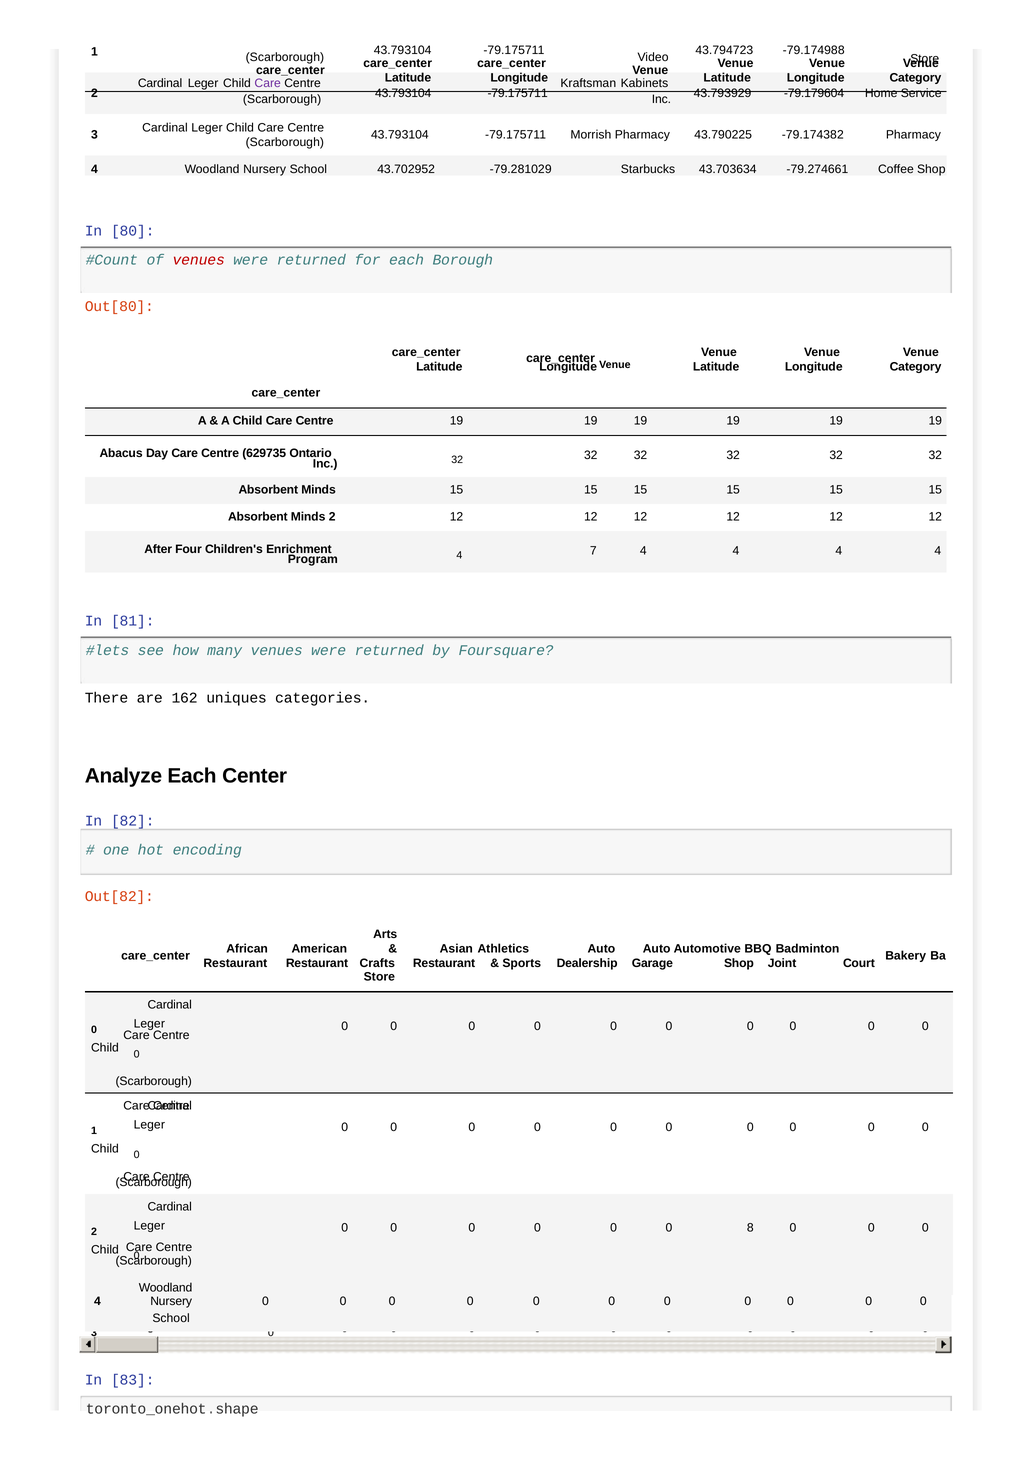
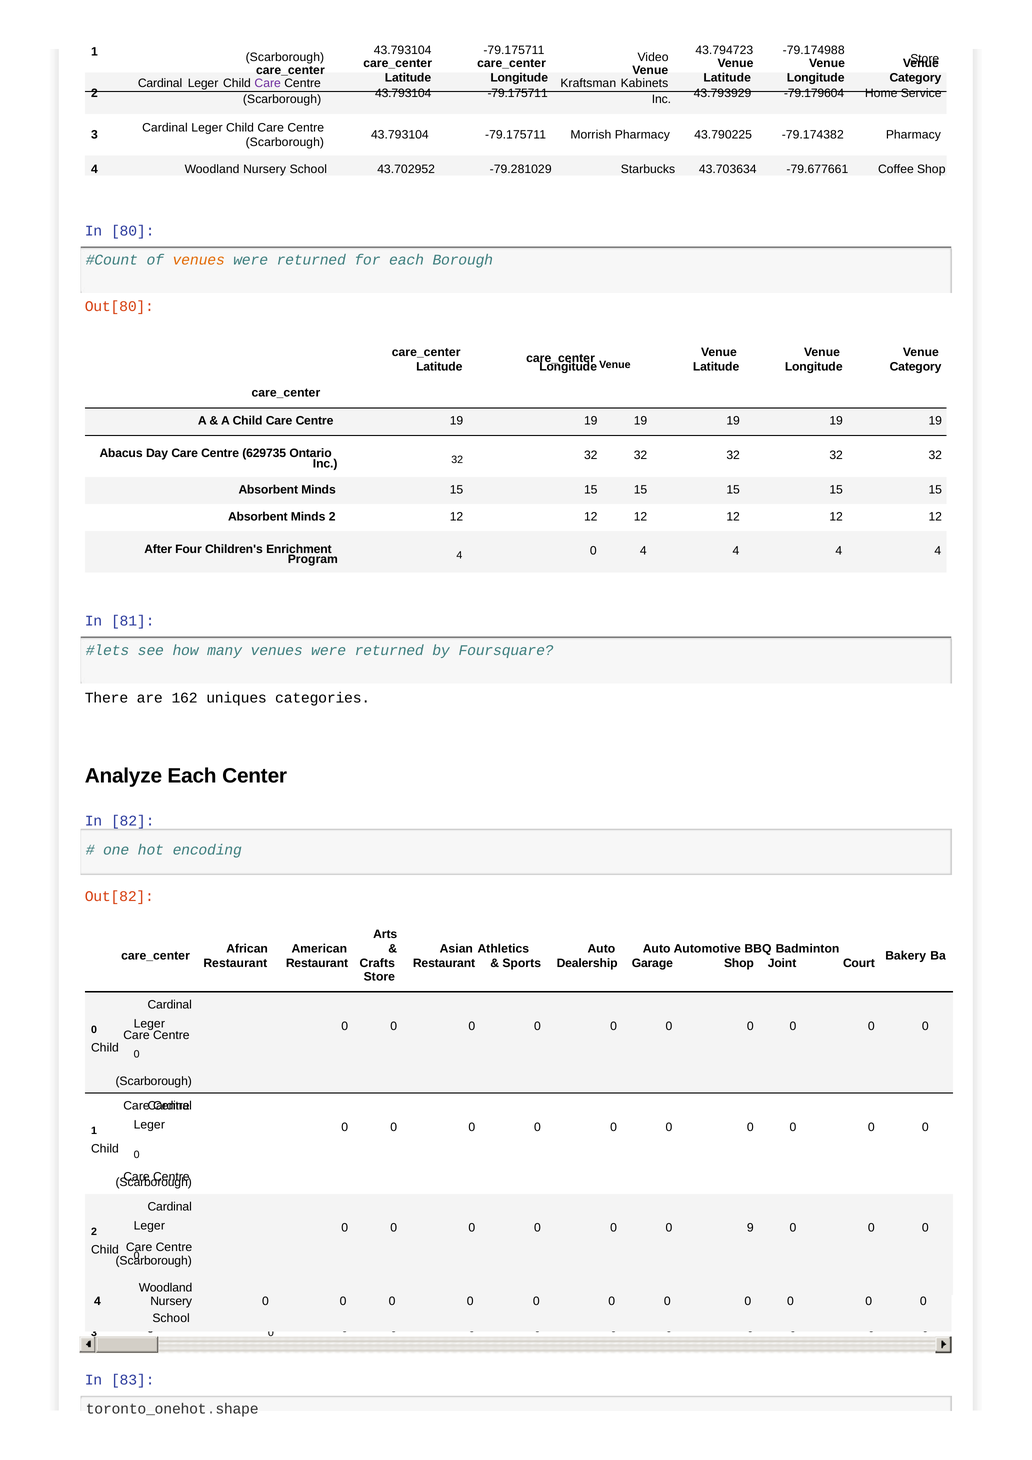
-79.274661: -79.274661 -> -79.677661 (817, 169)
venues colour: red -> orange (199, 260)
4 7: 7 -> 0 (593, 551)
8: 8 -> 9 (750, 1228)
